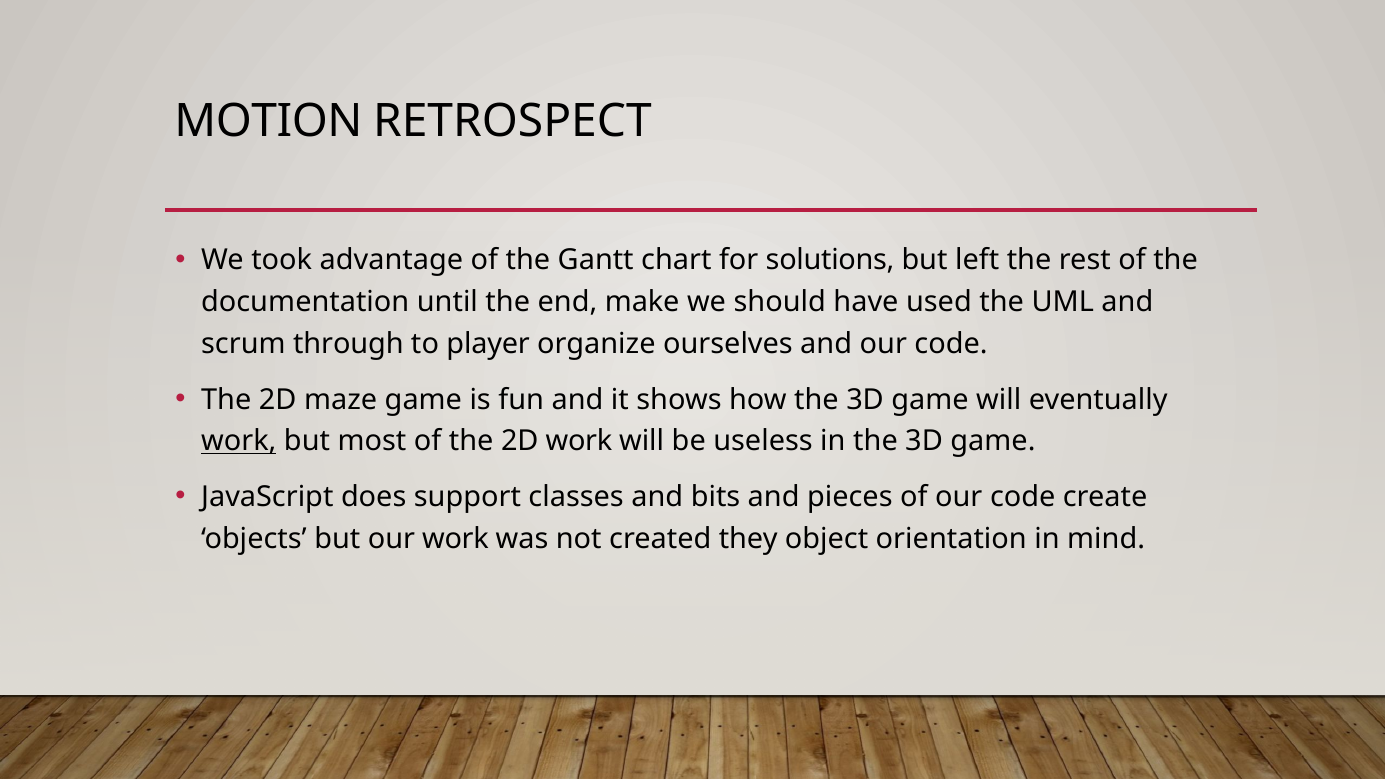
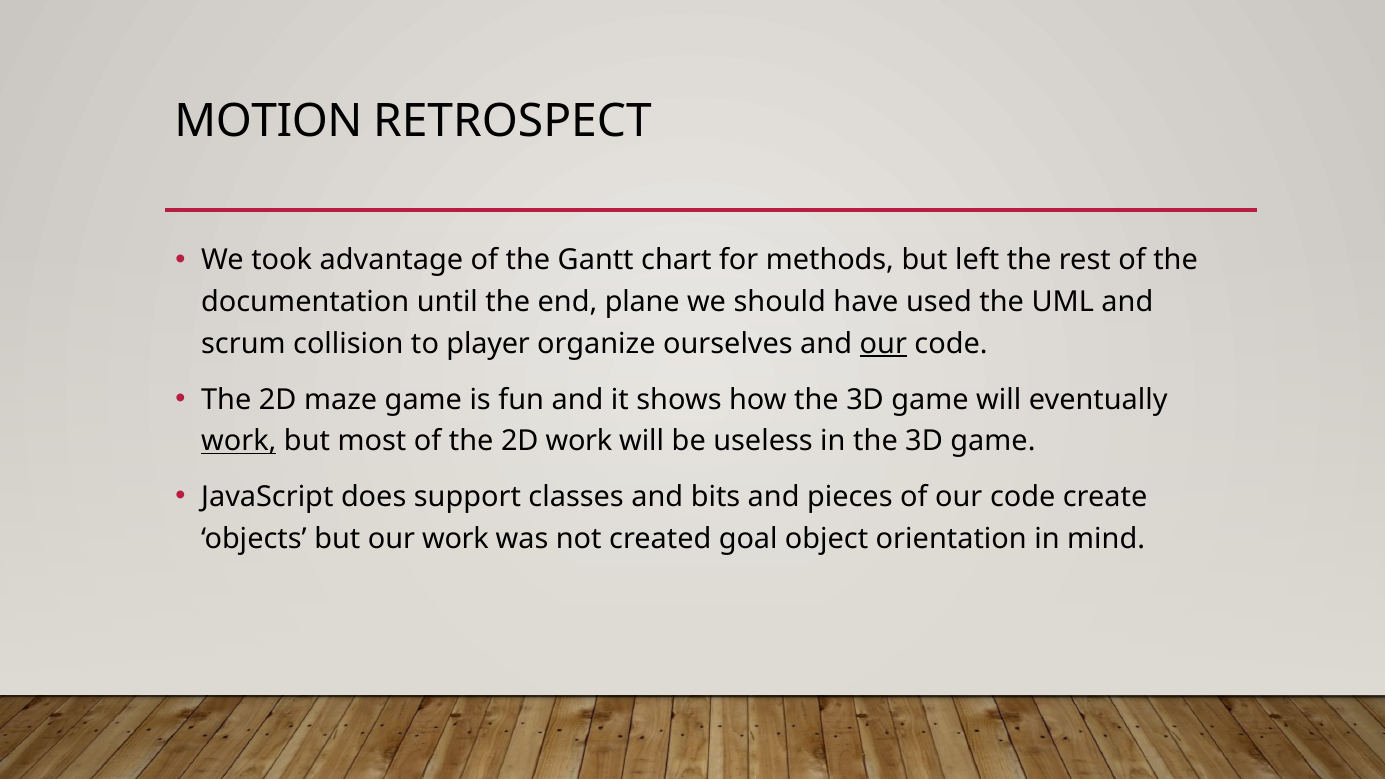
solutions: solutions -> methods (830, 260)
make: make -> plane (642, 302)
through: through -> collision (348, 344)
our underline: none -> present (883, 344)
they: they -> goal (748, 539)
